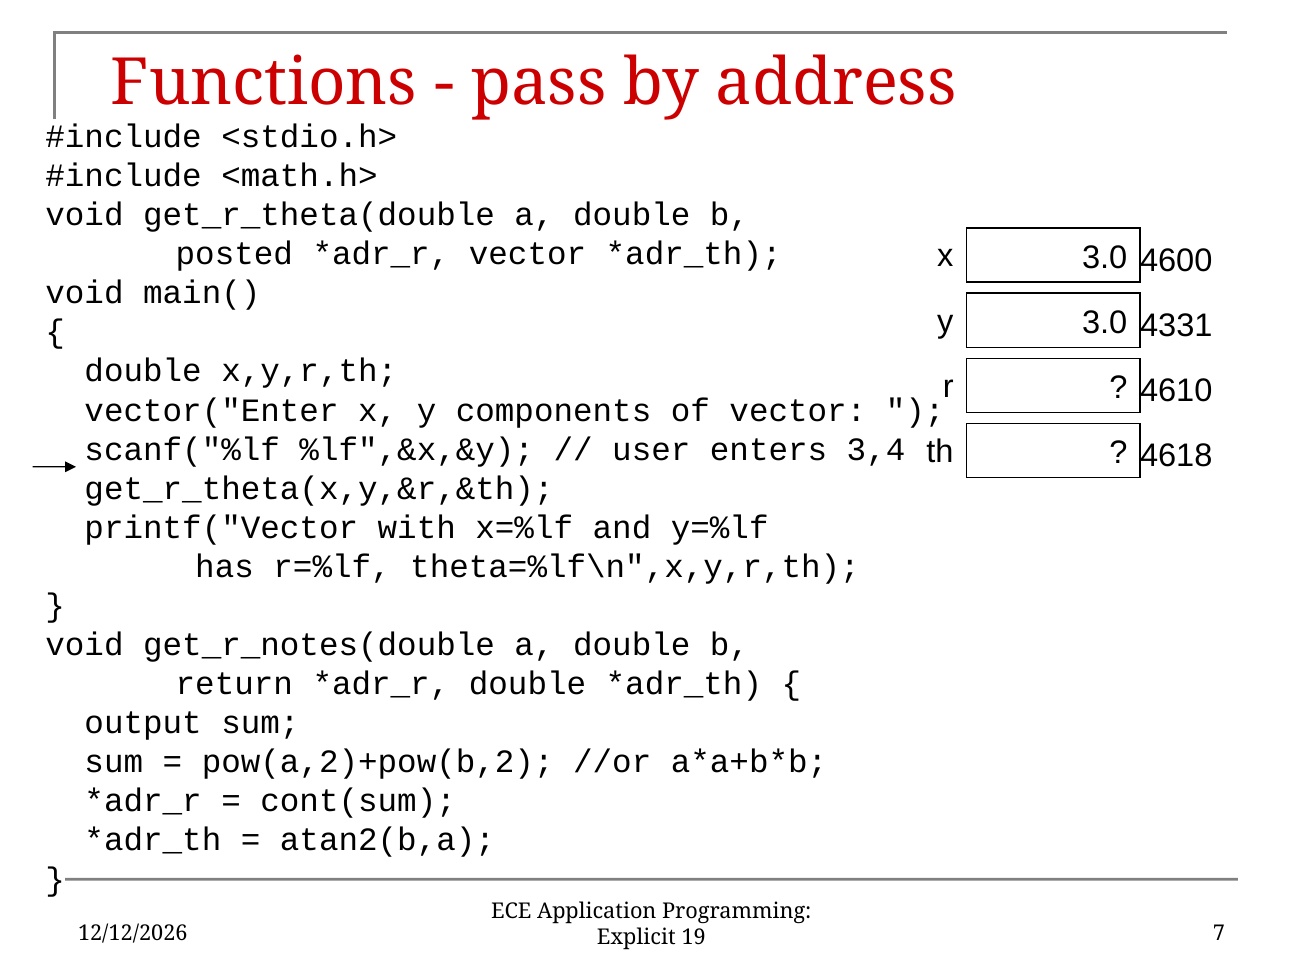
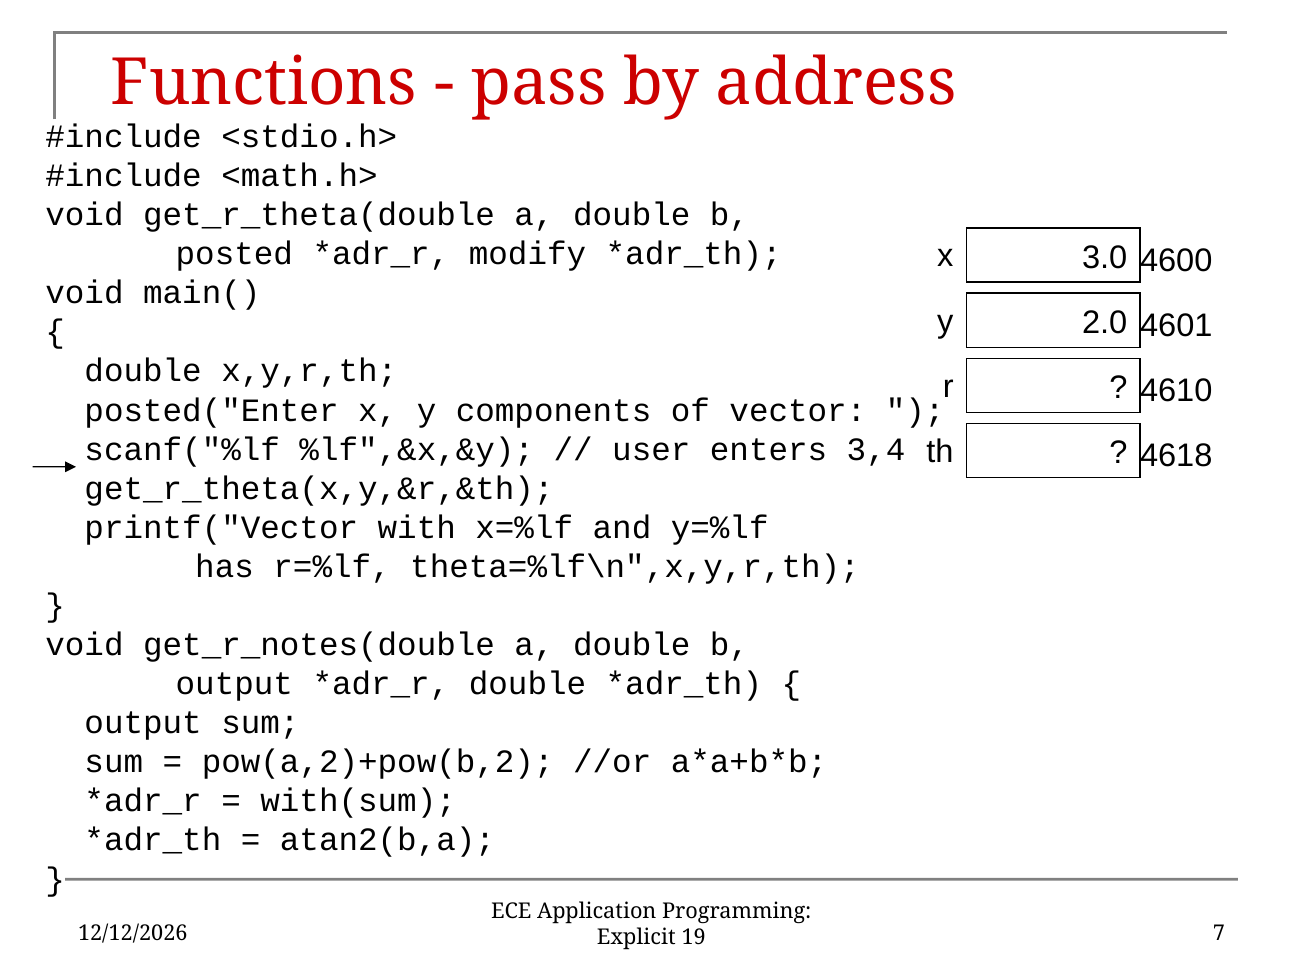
vector: vector -> modify (528, 254)
3.0: 3.0 -> 2.0 (1105, 323)
4331: 4331 -> 4601 (1176, 326)
vector("Enter: vector("Enter -> posted("Enter (212, 410)
return: return -> output (234, 684)
cont(sum: cont(sum -> with(sum (358, 801)
